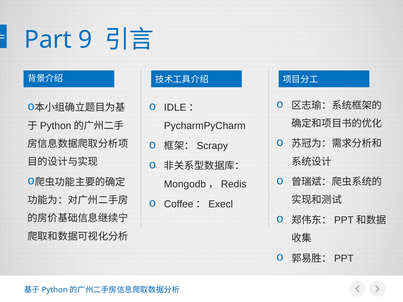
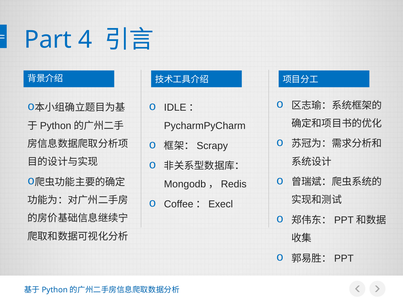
9: 9 -> 4 (85, 40)
